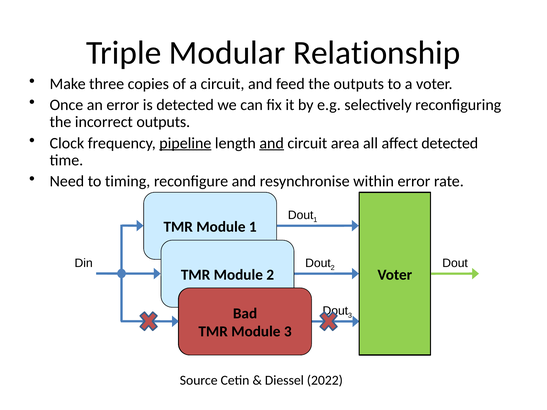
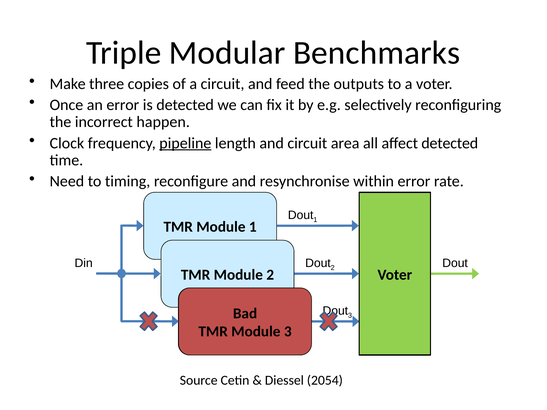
Relationship: Relationship -> Benchmarks (377, 53)
incorrect outputs: outputs -> happen (163, 122)
and underline: present -> none (272, 143)
2022: 2022 -> 2054 (325, 381)
